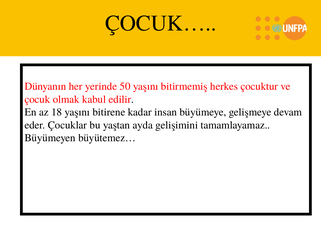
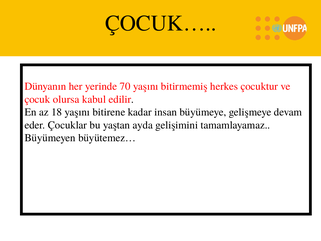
50: 50 -> 70 (125, 86)
olmak: olmak -> olursa (66, 99)
